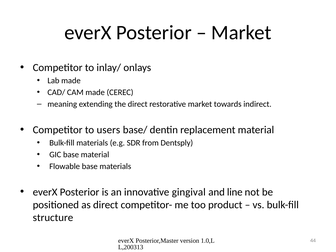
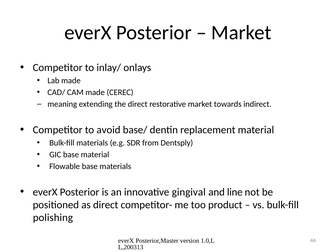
users: users -> avoid (108, 130)
structure: structure -> polishing (53, 218)
